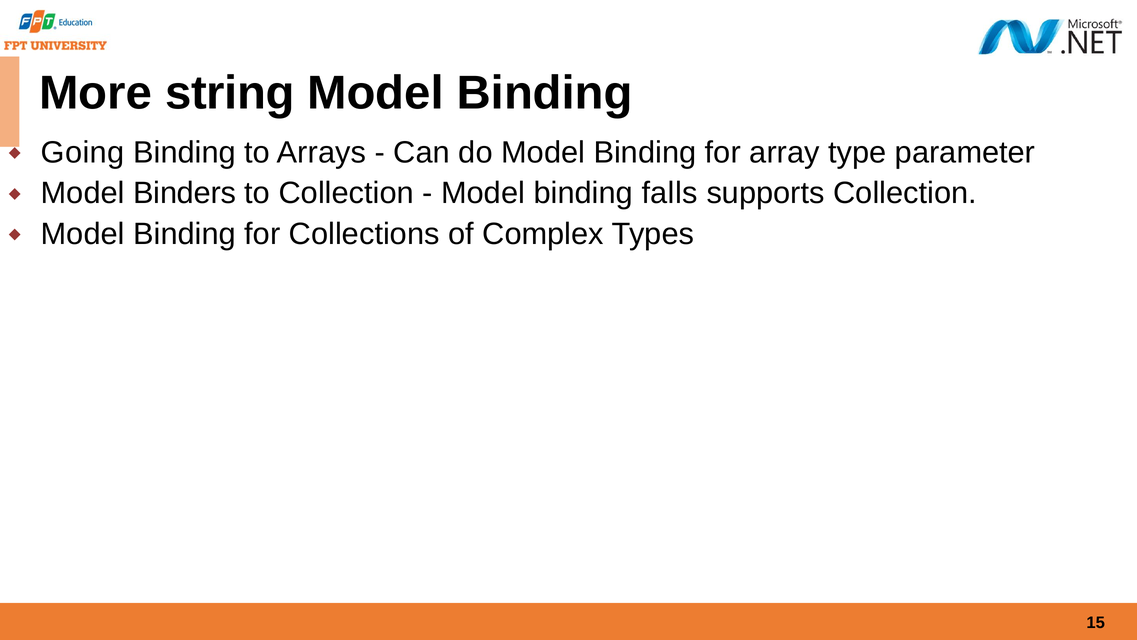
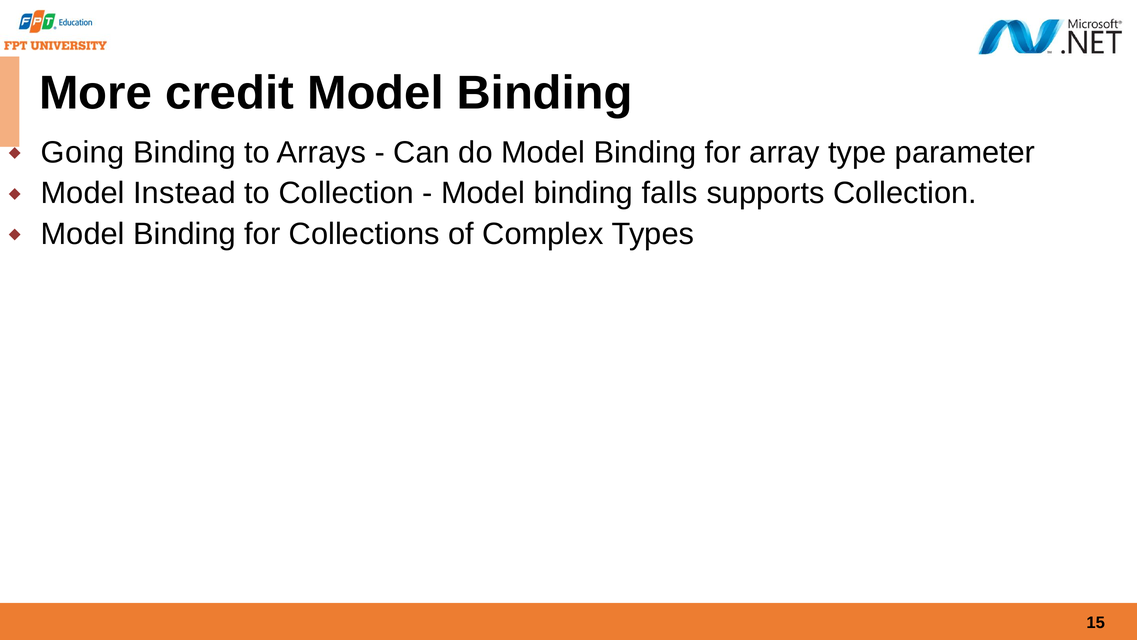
string: string -> credit (230, 93)
Binders: Binders -> Instead (184, 193)
